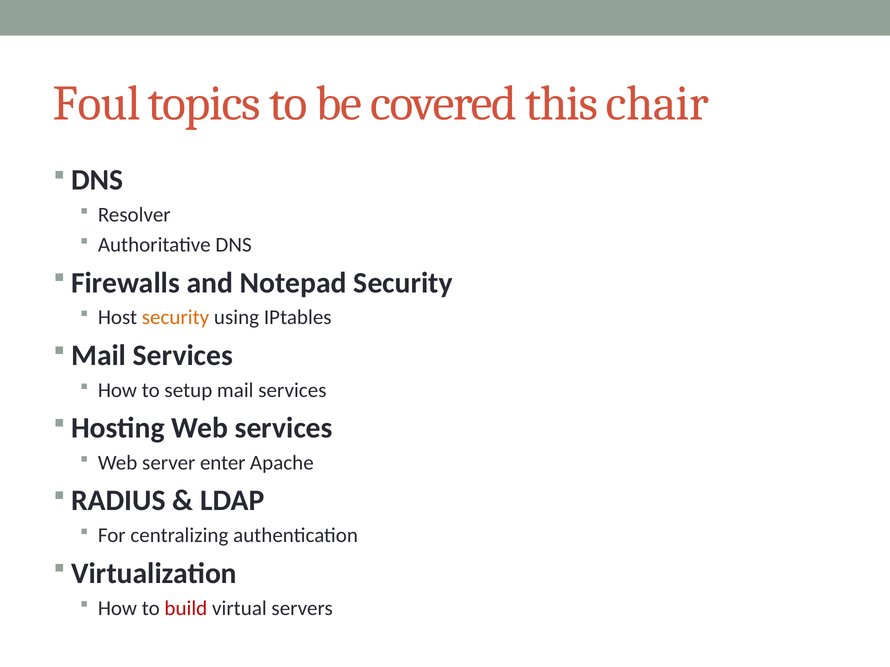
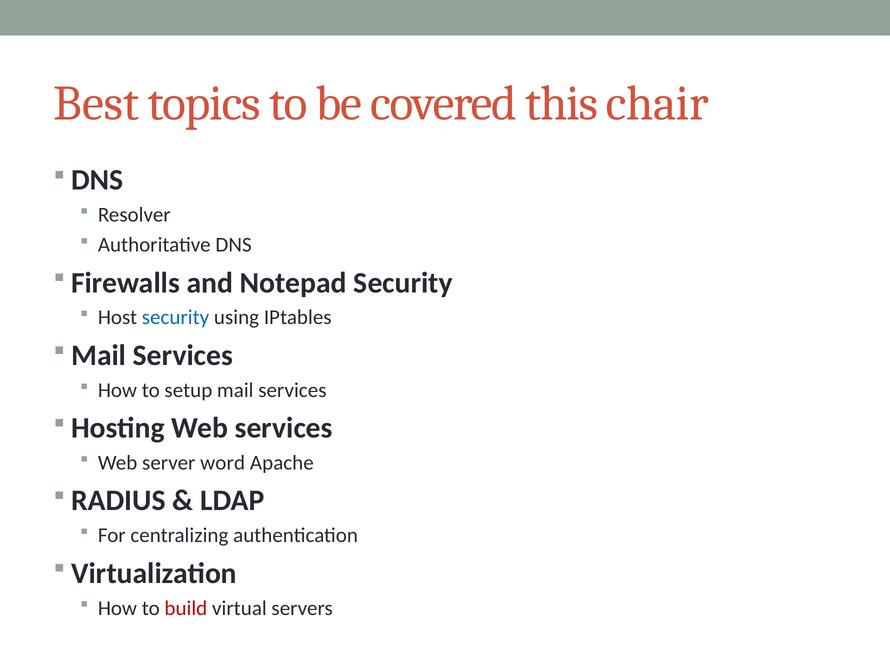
Foul: Foul -> Best (96, 104)
security colour: orange -> blue (176, 318)
enter: enter -> word (223, 463)
